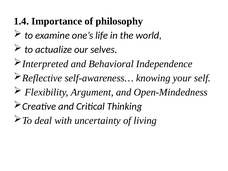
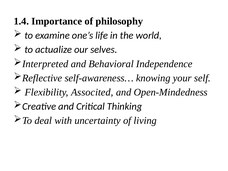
Argument: Argument -> Associted (92, 92)
